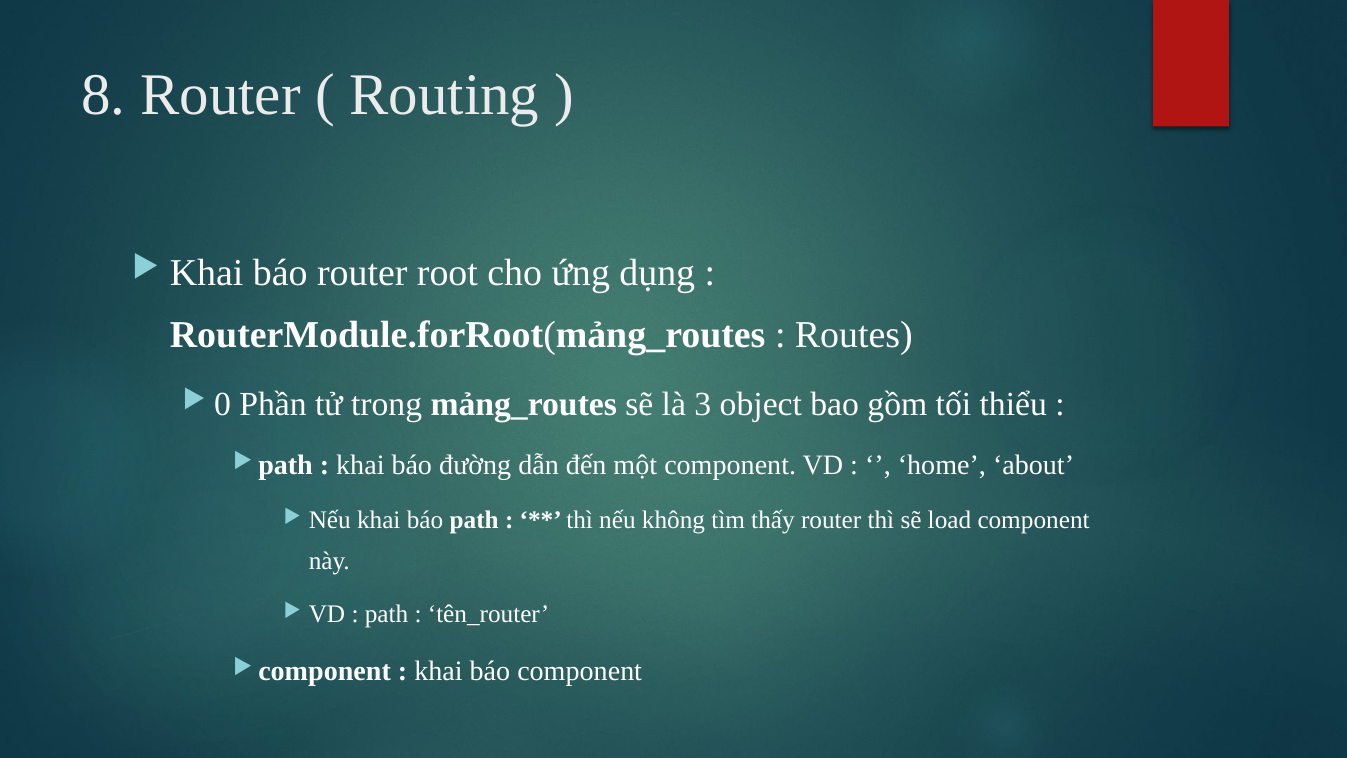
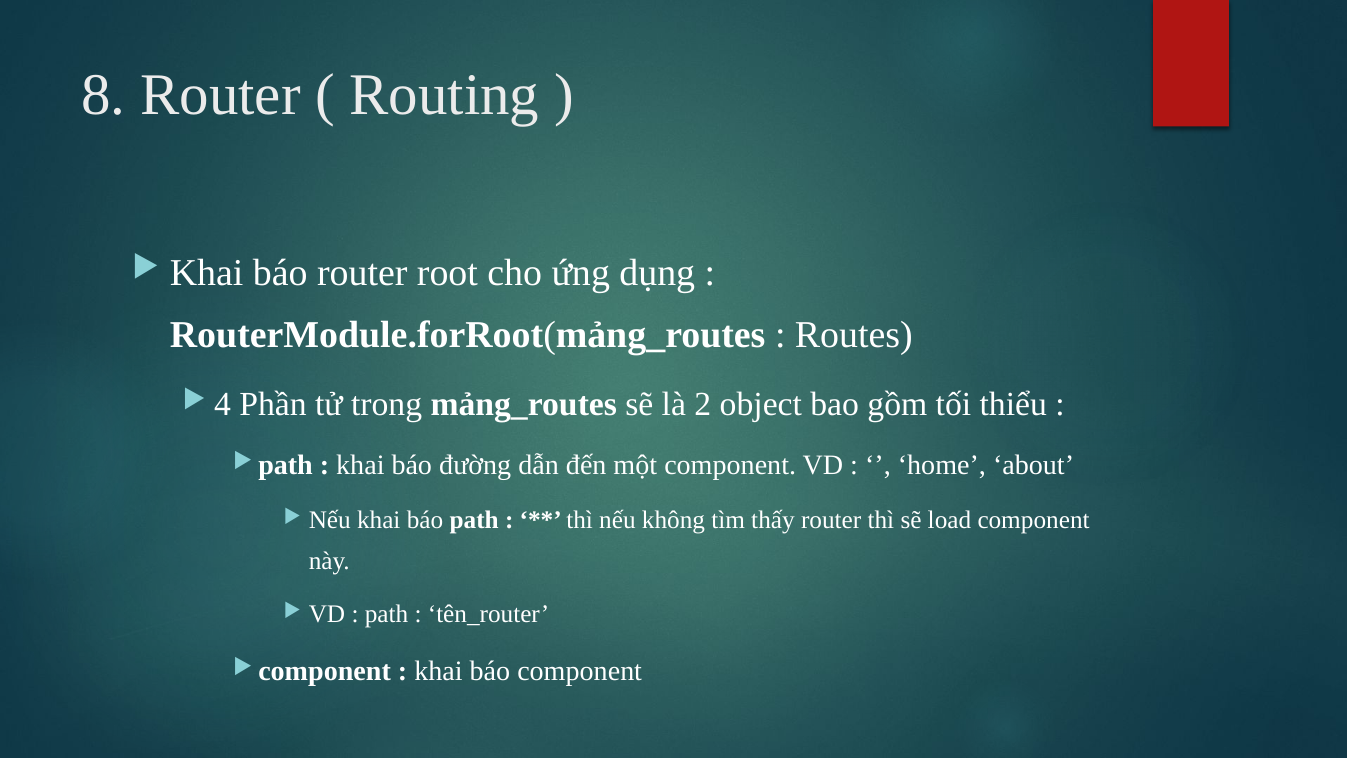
0: 0 -> 4 (223, 404)
3: 3 -> 2 (703, 404)
